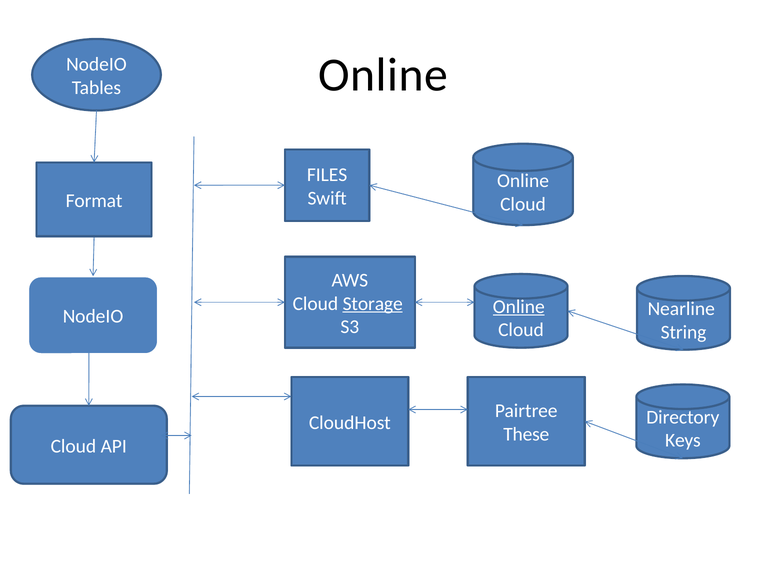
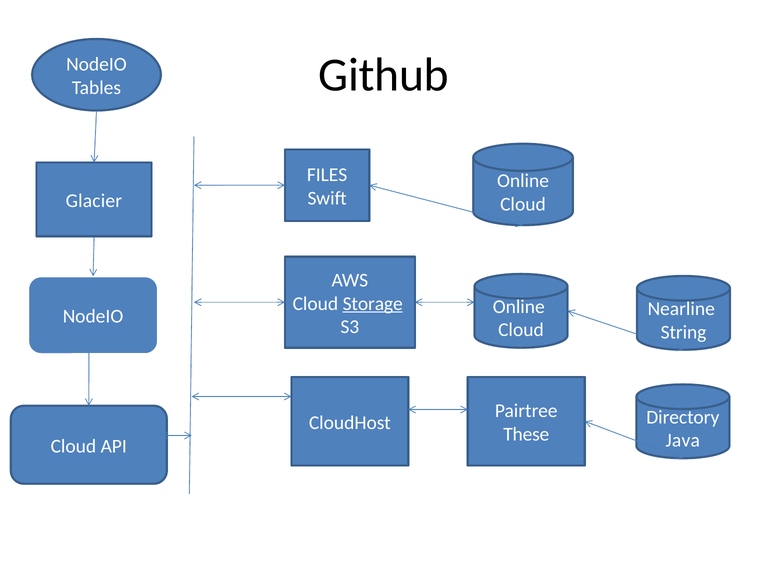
Online: Online -> Github (384, 75)
Format: Format -> Glacier (94, 201)
Online underline: present -> none (519, 307)
Keys: Keys -> Java (683, 441)
